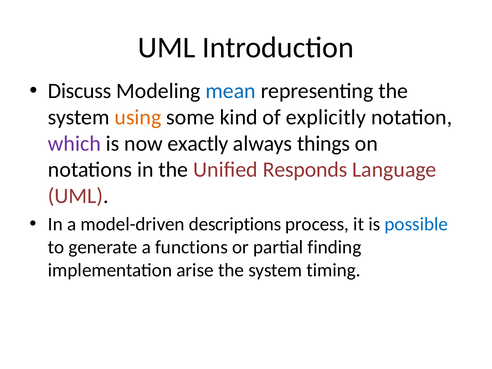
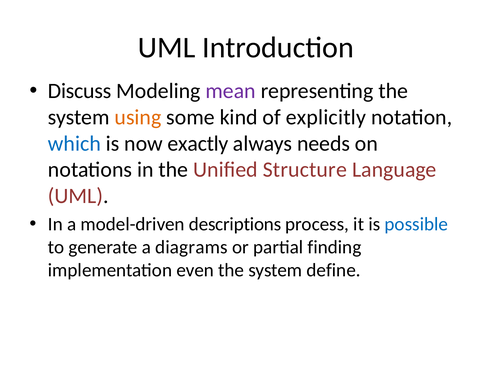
mean colour: blue -> purple (231, 91)
which colour: purple -> blue (74, 143)
things: things -> needs (324, 143)
Responds: Responds -> Structure (305, 170)
functions: functions -> diagrams (191, 247)
arise: arise -> even (195, 270)
timing: timing -> define (334, 270)
